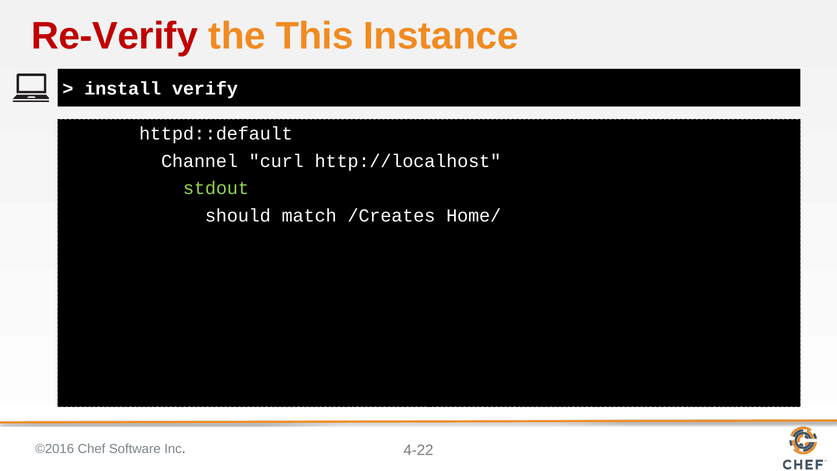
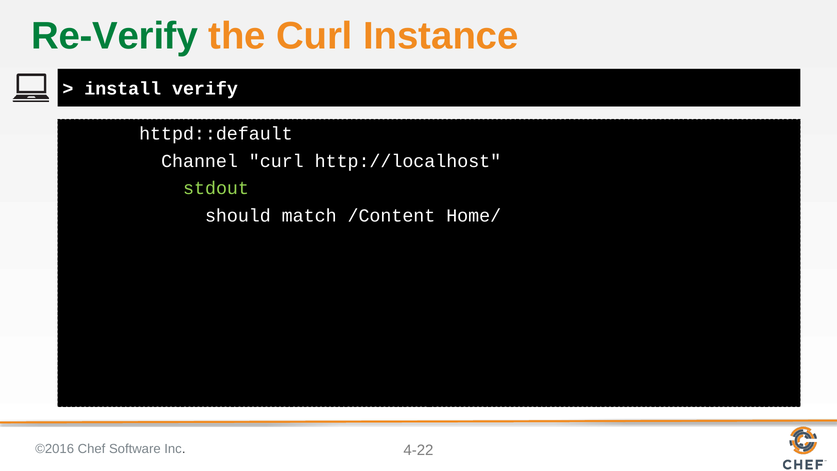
Re-Verify colour: red -> green (115, 36)
the This: This -> Curl (315, 36)
/Creates: /Creates -> /Content (391, 215)
